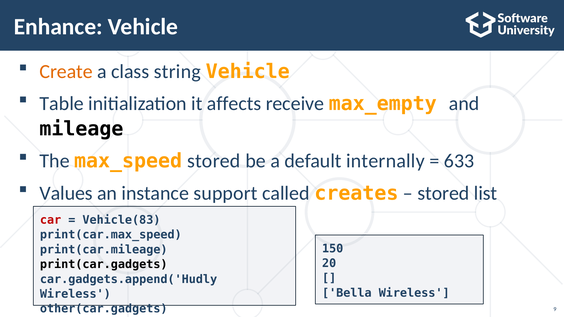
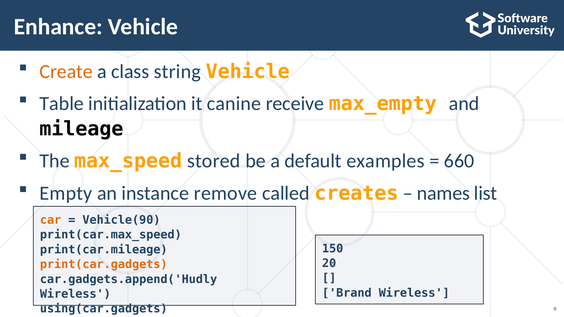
affects: affects -> canine (234, 104)
internally: internally -> examples (385, 161)
633: 633 -> 660 (459, 161)
Values: Values -> Empty (66, 193)
support: support -> remove (226, 193)
stored: stored -> names (443, 193)
car colour: red -> orange (51, 220)
Vehicle(83: Vehicle(83 -> Vehicle(90 (121, 220)
print(car.gadgets colour: black -> orange (104, 265)
Bella: Bella -> Brand (347, 293)
other(car.gadgets: other(car.gadgets -> using(car.gadgets (104, 309)
